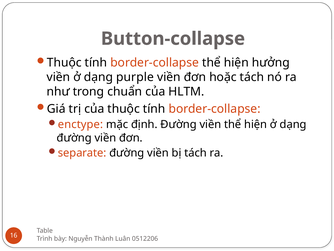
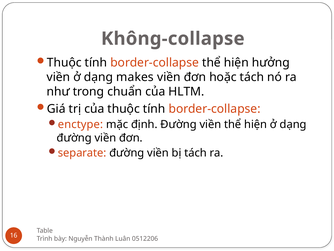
Button-collapse: Button-collapse -> Không-collapse (173, 39)
purple: purple -> makes (135, 77)
